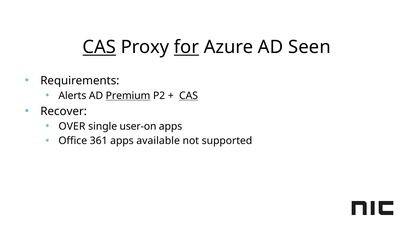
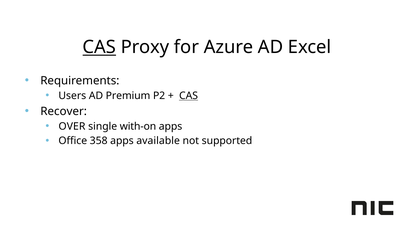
for underline: present -> none (186, 47)
Seen: Seen -> Excel (310, 47)
Alerts: Alerts -> Users (72, 96)
Premium underline: present -> none (128, 96)
user-on: user-on -> with-on (138, 126)
361: 361 -> 358 (99, 141)
